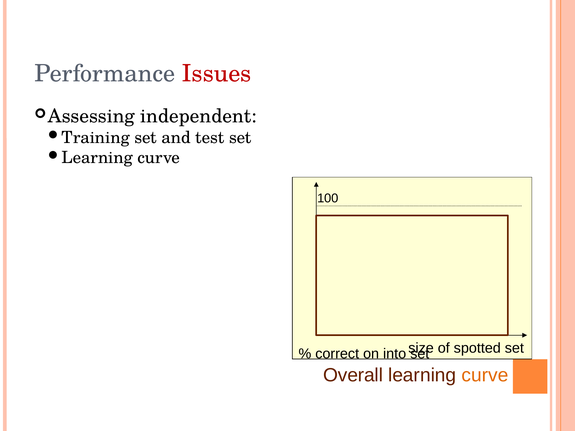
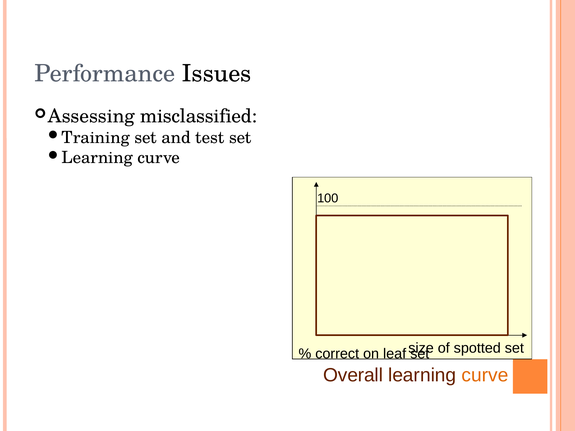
Issues colour: red -> black (217, 74)
independent: independent -> misclassified (199, 116)
into: into -> leaf (395, 354)
